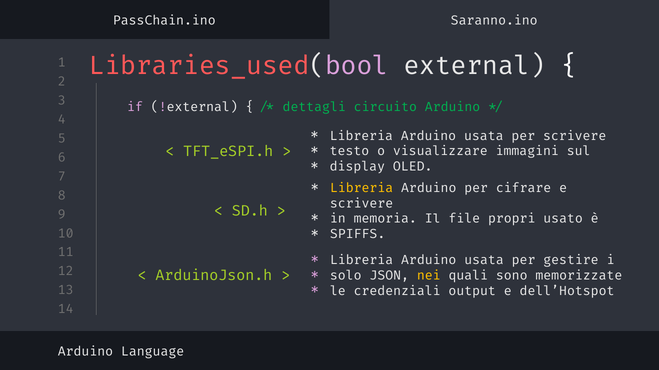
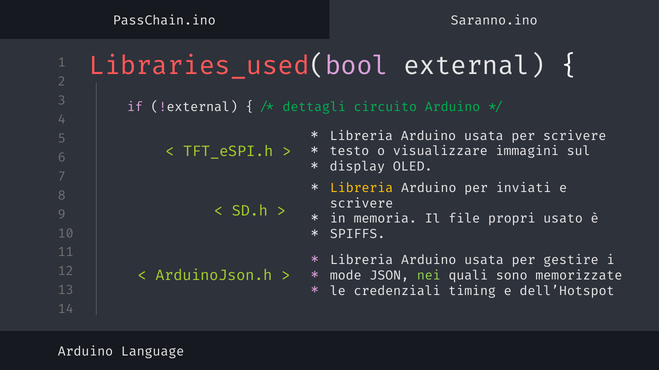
cifrare: cifrare -> inviati (524, 188)
solo: solo -> mode (346, 276)
nei colour: yellow -> light green (429, 276)
output: output -> timing (472, 291)
